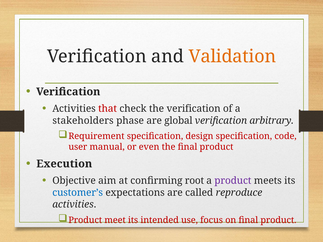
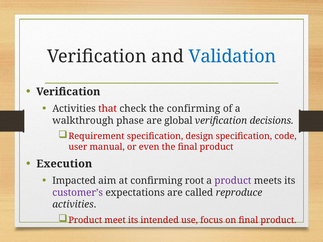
Validation colour: orange -> blue (232, 57)
the verification: verification -> confirming (193, 109)
stakeholders: stakeholders -> walkthrough (83, 121)
arbitrary: arbitrary -> decisions (272, 121)
Objective: Objective -> Impacted (74, 181)
customer’s colour: blue -> purple (78, 193)
